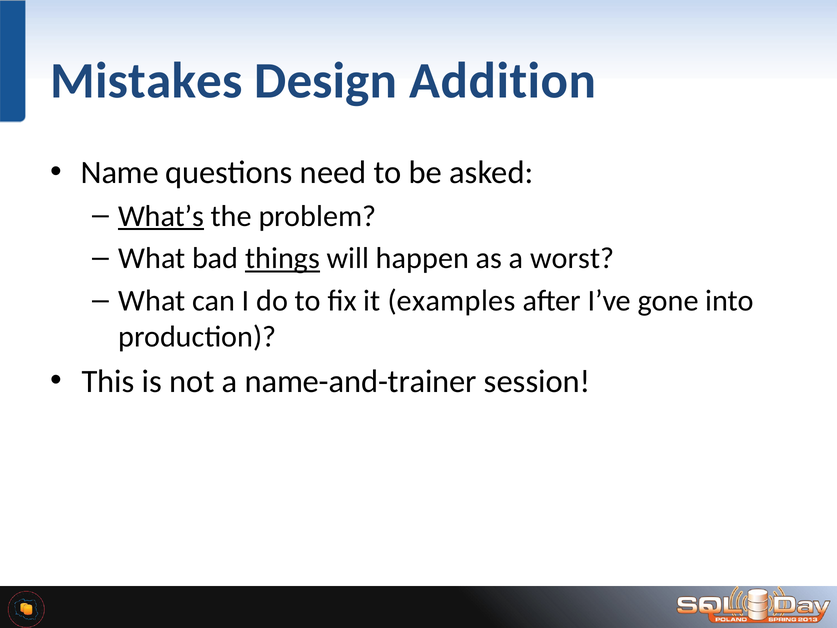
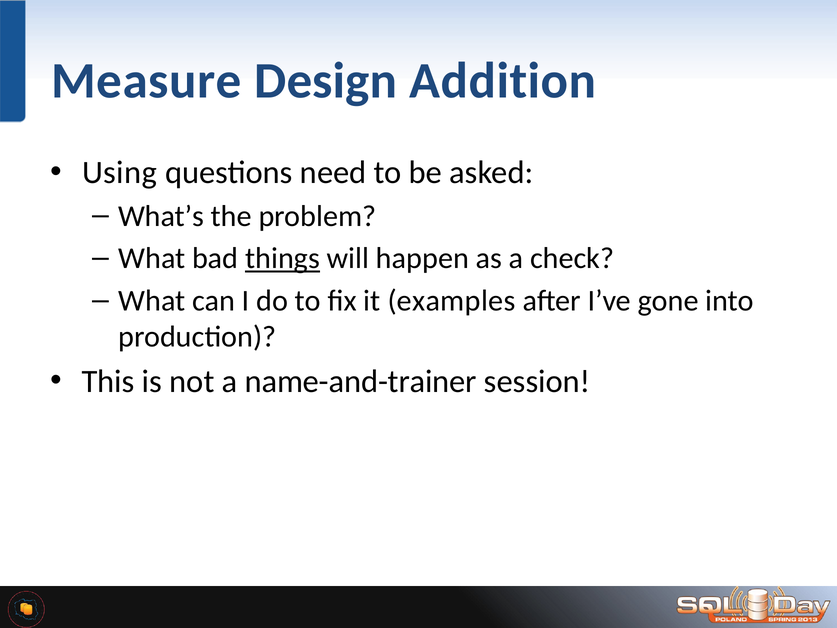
Mistakes: Mistakes -> Measure (146, 81)
Name: Name -> Using (120, 172)
What’s underline: present -> none (161, 216)
worst: worst -> check (572, 258)
